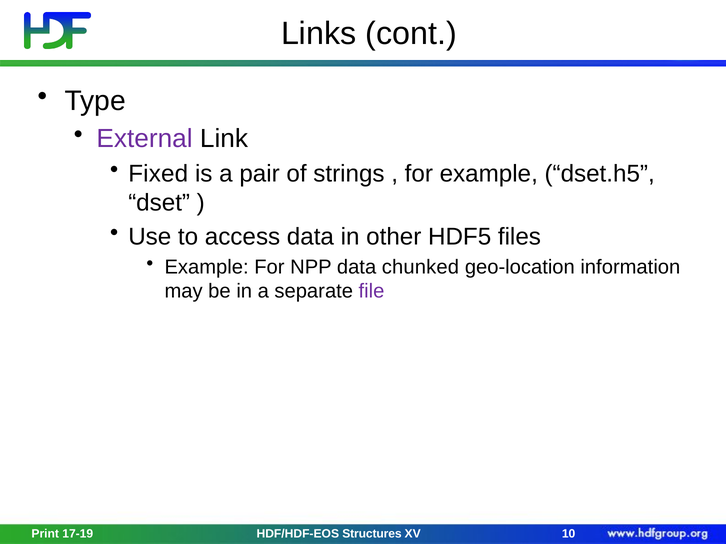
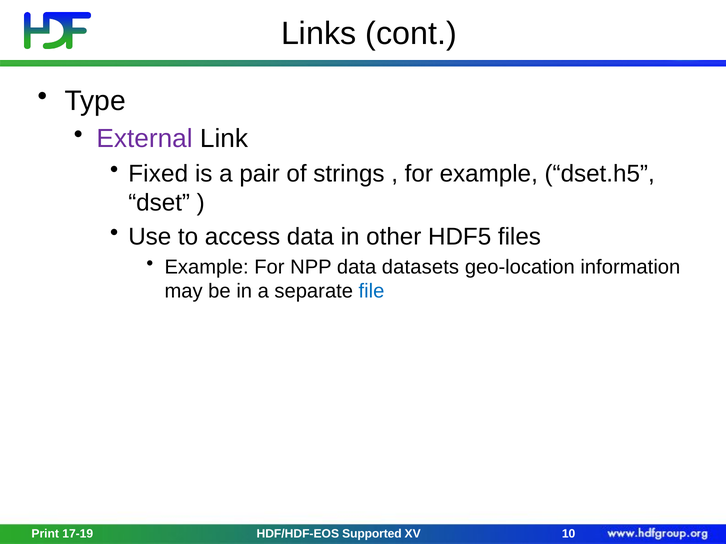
chunked: chunked -> datasets (420, 267)
file colour: purple -> blue (372, 291)
Structures: Structures -> Supported (372, 534)
